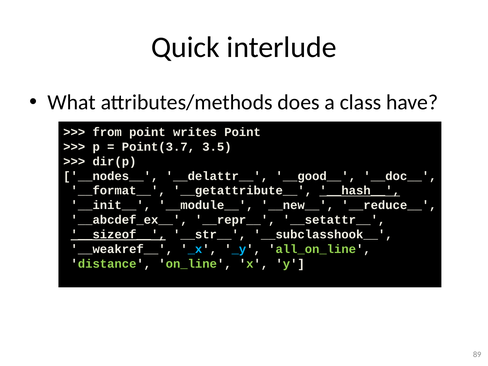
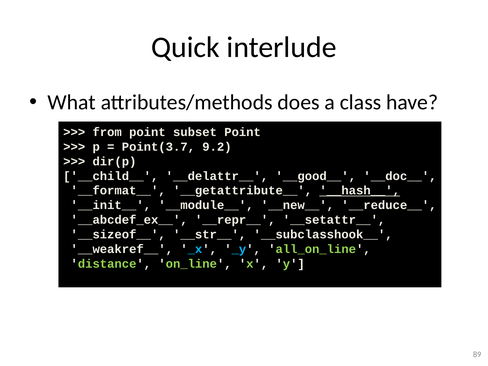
writes: writes -> subset (195, 132)
3.5: 3.5 -> 9.2 (217, 147)
__nodes__: __nodes__ -> __child__ (111, 176)
__sizeof__ underline: present -> none (118, 235)
